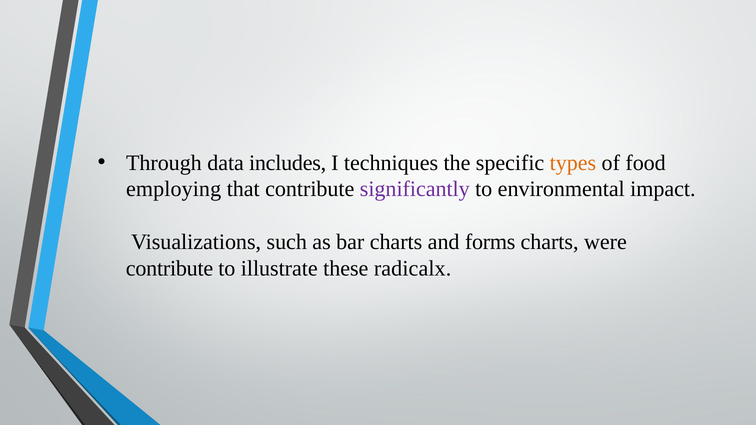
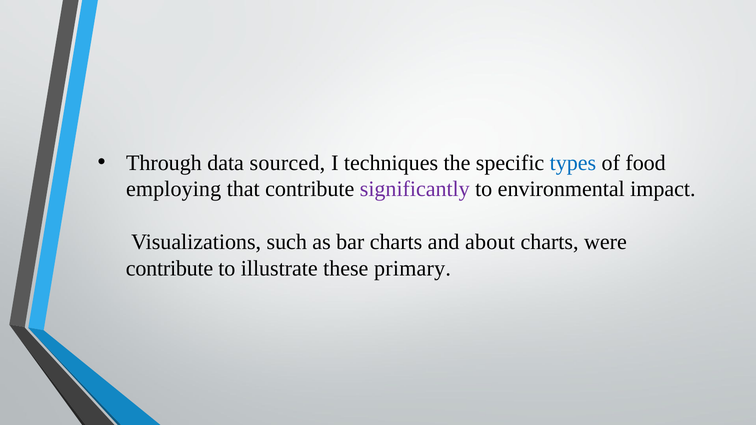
includes: includes -> sourced (287, 163)
types colour: orange -> blue (573, 163)
forms: forms -> about (490, 242)
radicalx: radicalx -> primary (413, 269)
